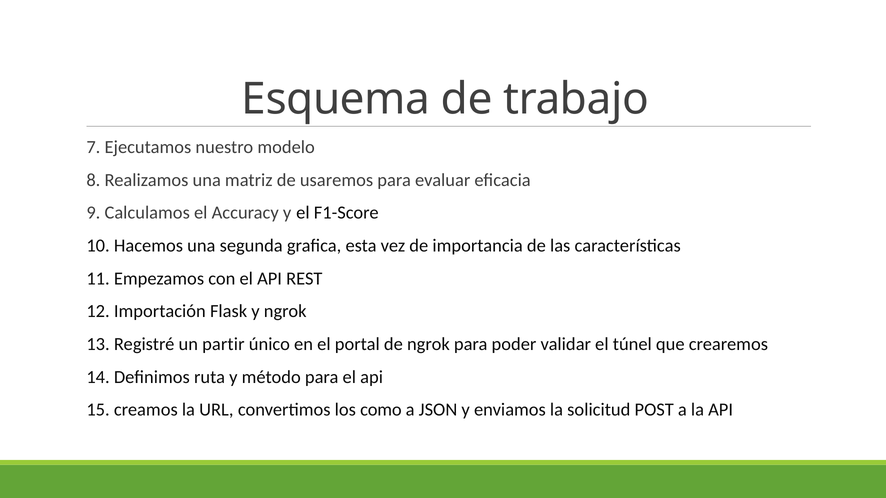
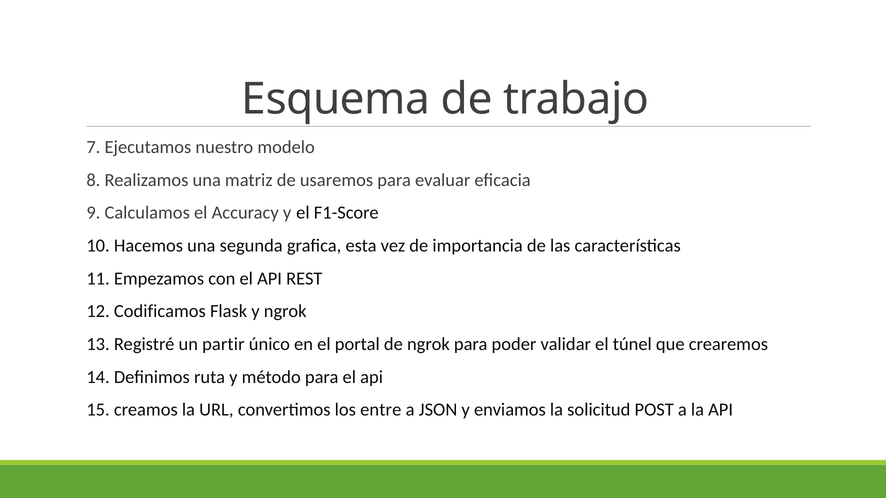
Importación: Importación -> Codificamos (160, 312)
como: como -> entre (381, 410)
